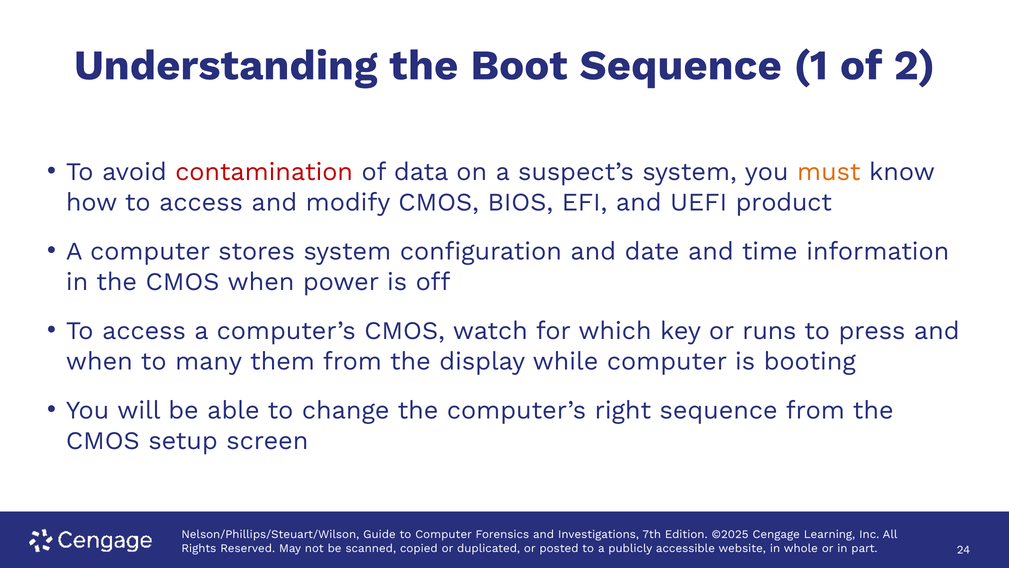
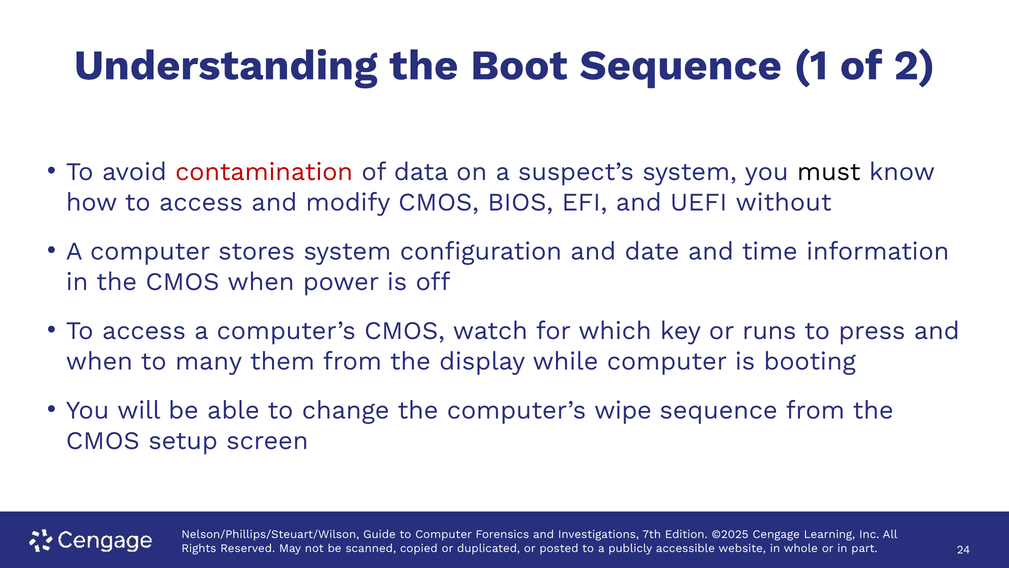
must colour: orange -> black (829, 172)
product: product -> without (784, 202)
right: right -> wipe (623, 410)
